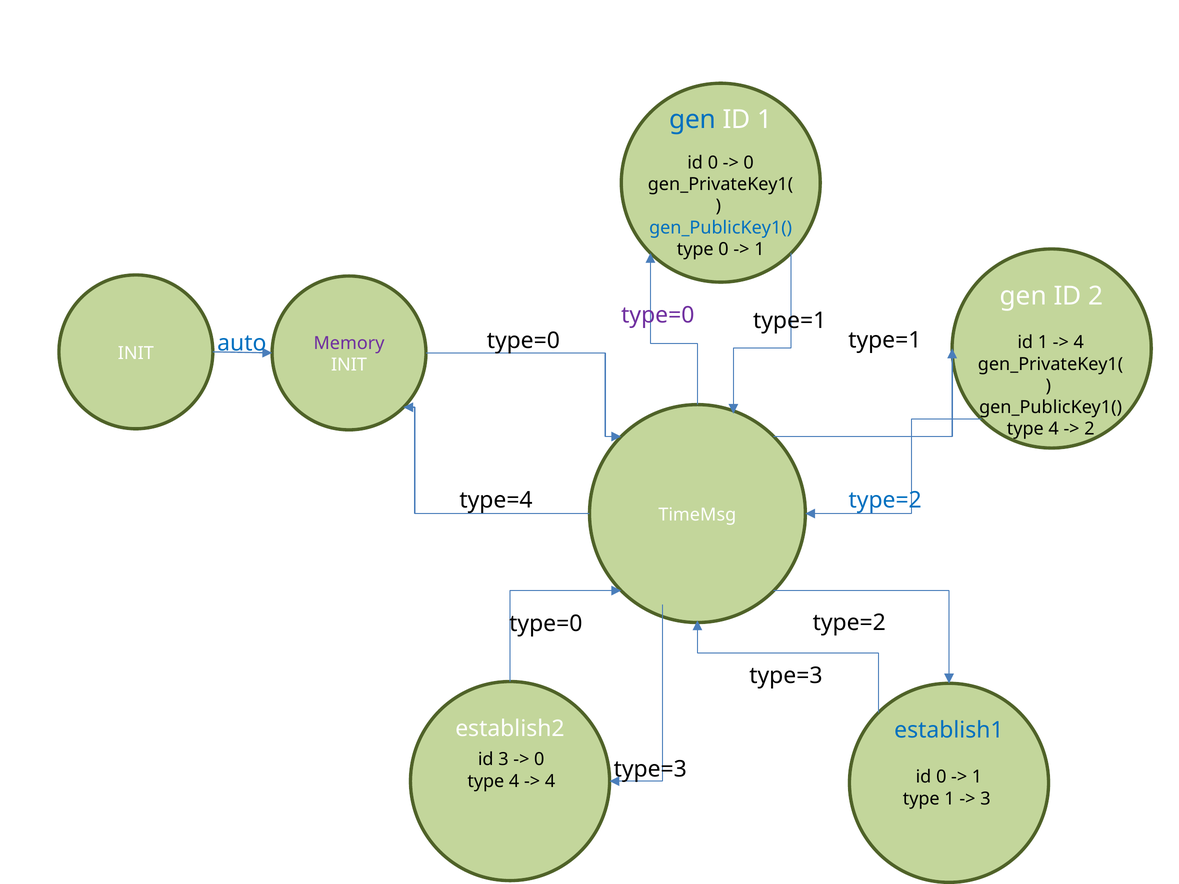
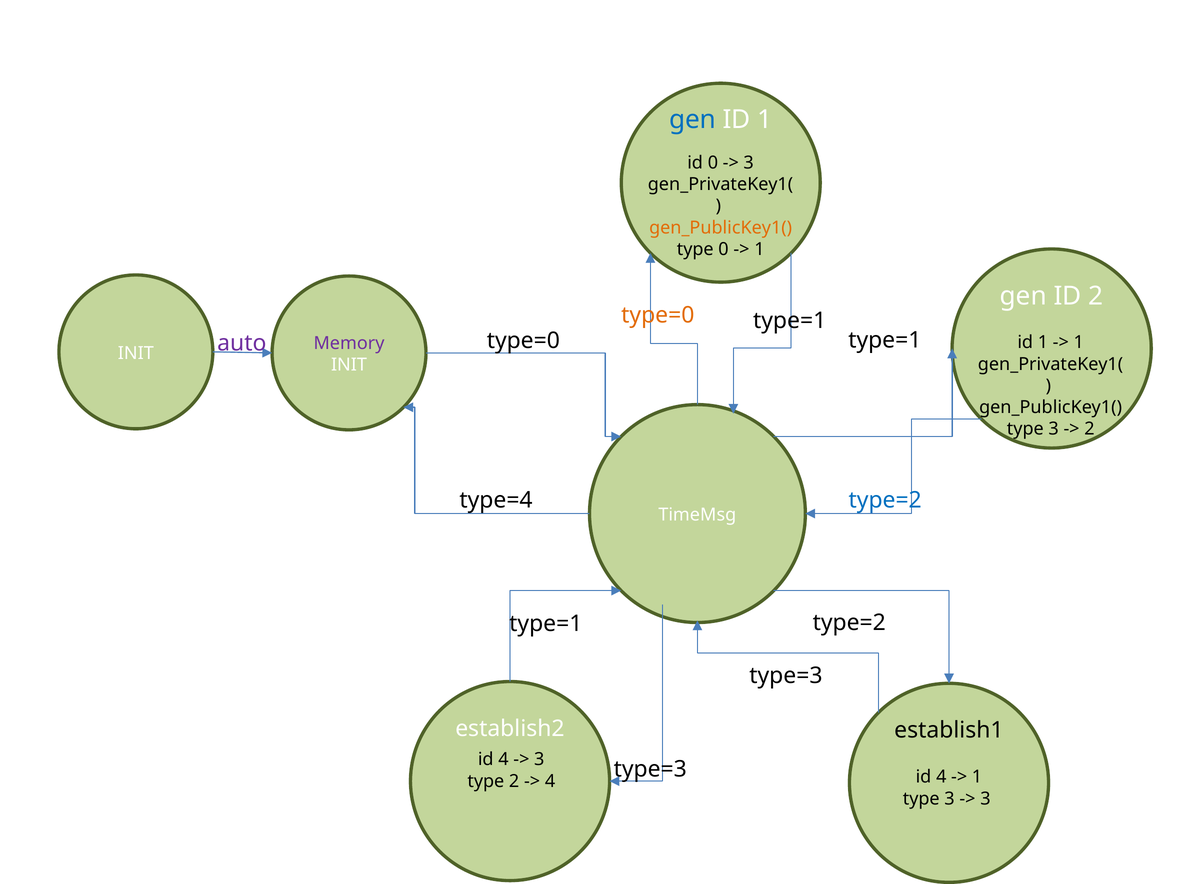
0: 0 -> 3 (749, 163)
gen_PublicKey1( colour: blue -> orange (721, 228)
type=0 colour: purple -> orange (658, 315)
auto colour: blue -> purple (242, 343)
4: 4 -> 1 (1079, 343)
4: 4 -> 3 (1054, 429)
type=0: type=0 -> type=1 (546, 624)
establish1 colour: blue -> black (949, 731)
3: 3 -> 4 (504, 760)
0: 0 -> 3 (539, 760)
0: 0 -> 4 (941, 777)
4: 4 -> 2 (514, 781)
1: 1 -> 3 (950, 799)
